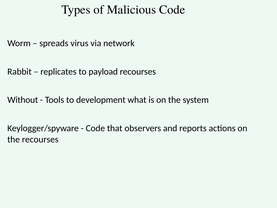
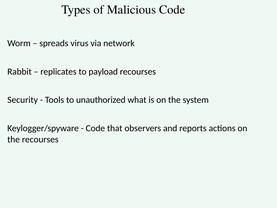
Without: Without -> Security (23, 100)
development: development -> unauthorized (101, 100)
